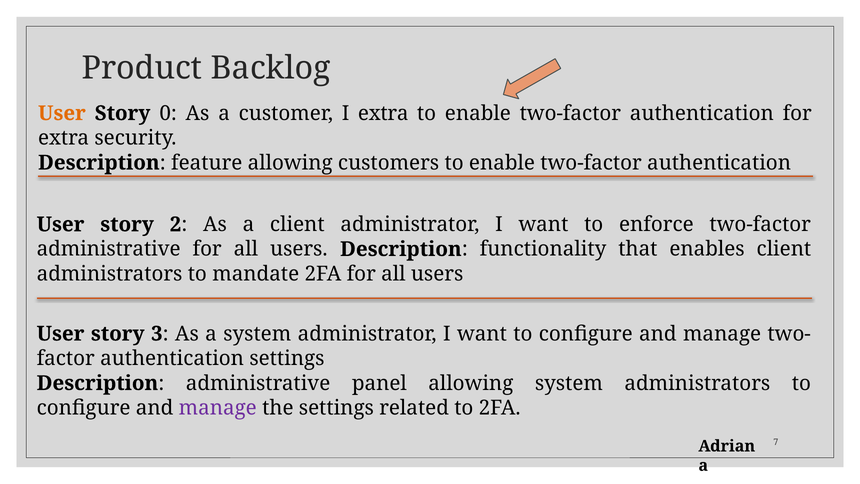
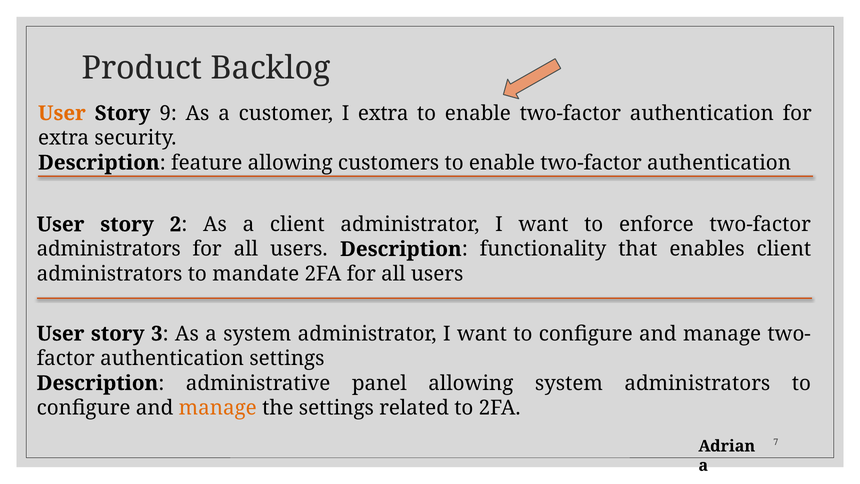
0: 0 -> 9 (168, 113)
administrative: administrative -> administrators (109, 249)
manage colour: purple -> orange (218, 408)
